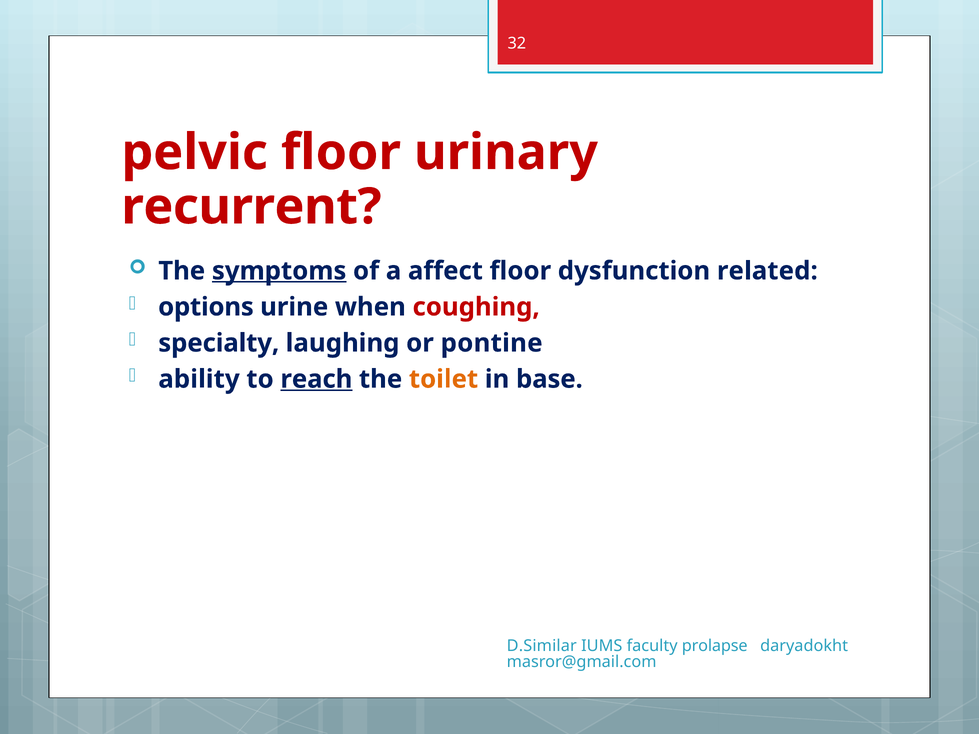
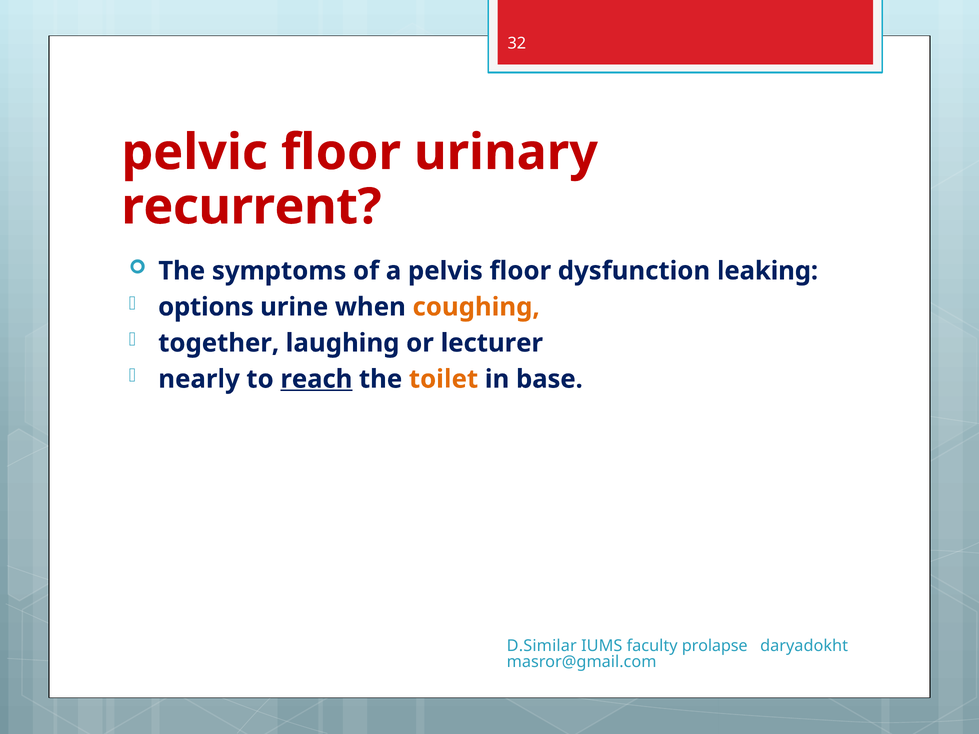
symptoms underline: present -> none (279, 271)
affect: affect -> pelvis (445, 271)
related: related -> leaking (767, 271)
coughing colour: red -> orange (476, 307)
specialty: specialty -> together (219, 343)
pontine: pontine -> lecturer (492, 343)
ability: ability -> nearly (199, 379)
